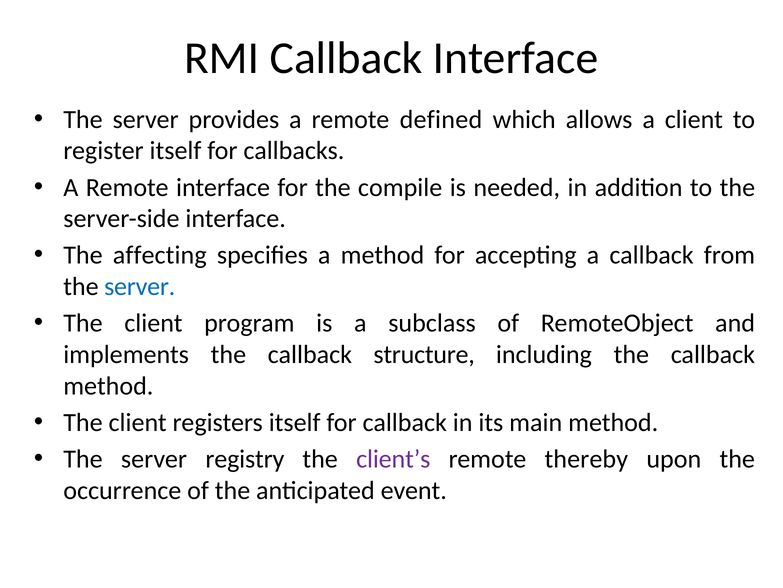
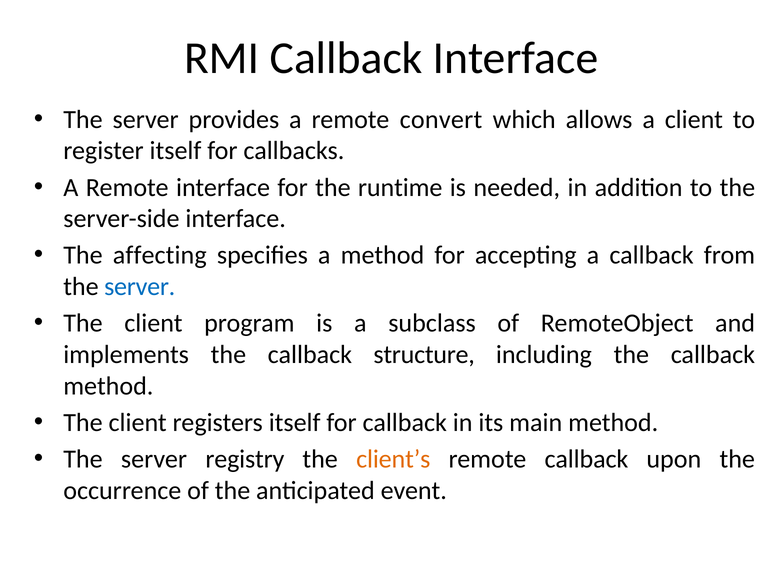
defined: defined -> convert (441, 119)
compile: compile -> runtime (400, 187)
client’s colour: purple -> orange (393, 459)
remote thereby: thereby -> callback (586, 459)
